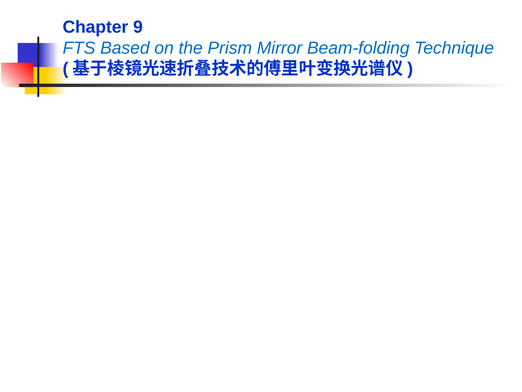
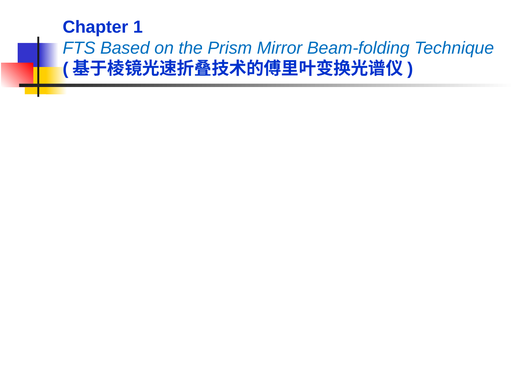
9: 9 -> 1 (138, 27)
